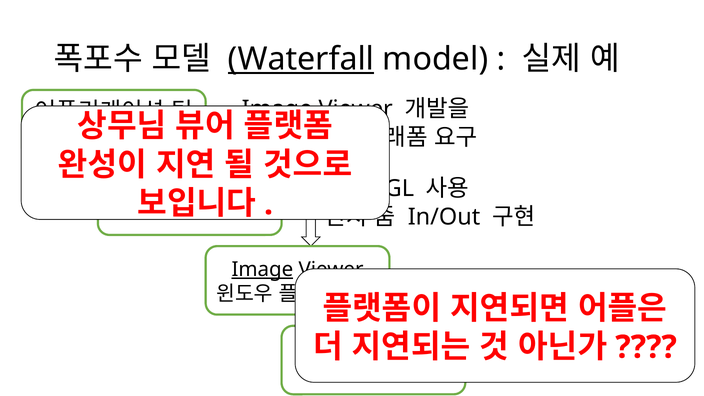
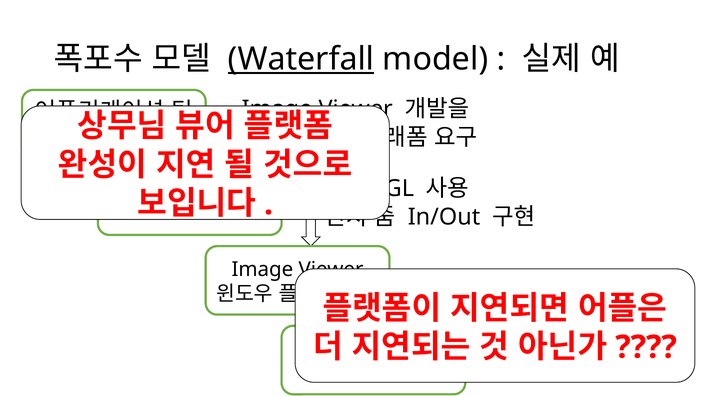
Image underline: present -> none (262, 269)
